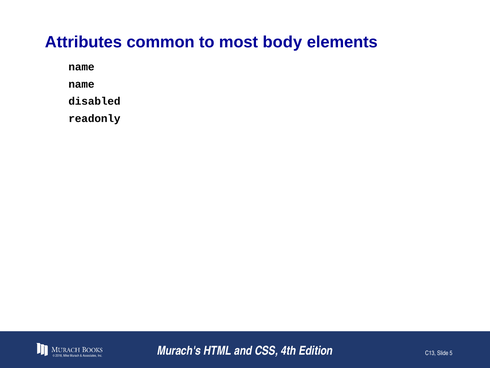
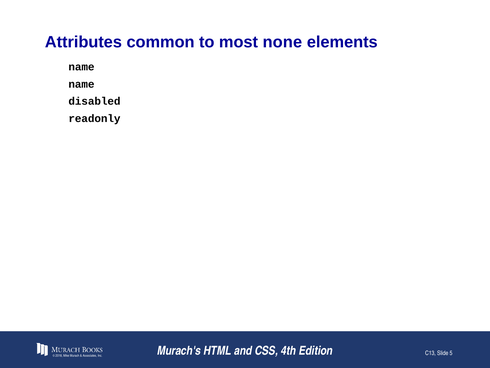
body: body -> none (282, 42)
